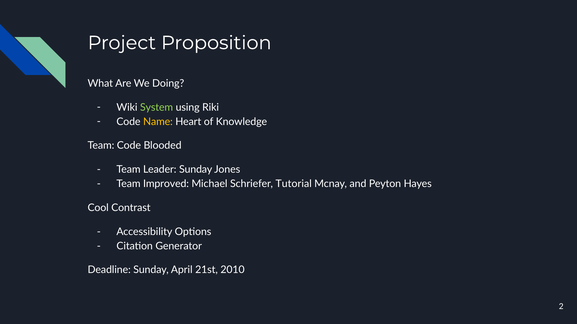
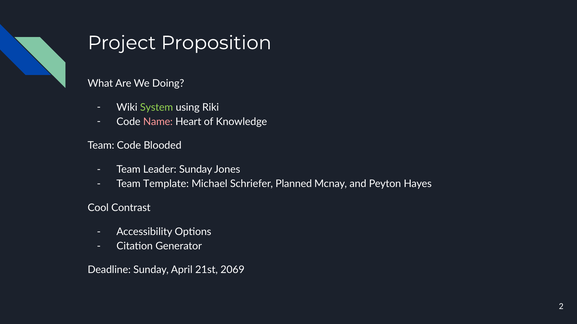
Name colour: yellow -> pink (158, 122)
Improved: Improved -> Template (166, 184)
Tutorial: Tutorial -> Planned (294, 184)
2010: 2010 -> 2069 (233, 270)
